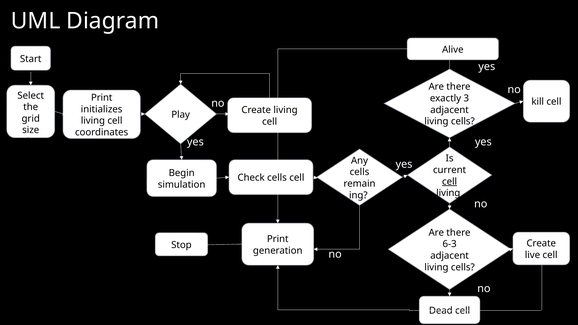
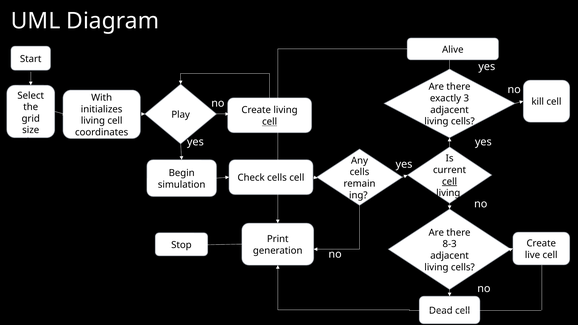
Print: Print -> With (102, 98)
cell underline: none -> present (270, 122)
6-3: 6-3 -> 8-3 (450, 244)
